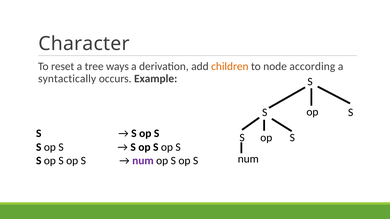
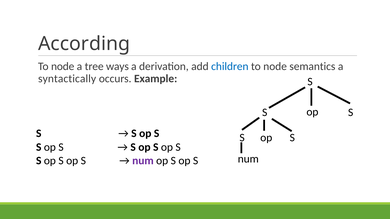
Character: Character -> According (84, 44)
reset: reset -> node (63, 67)
children colour: orange -> blue (230, 67)
according: according -> semantics (312, 67)
